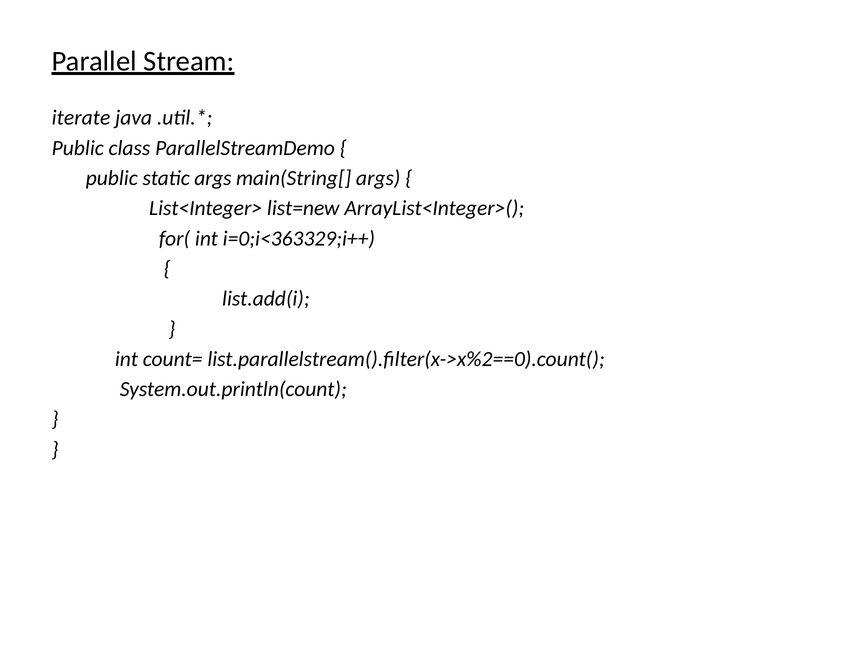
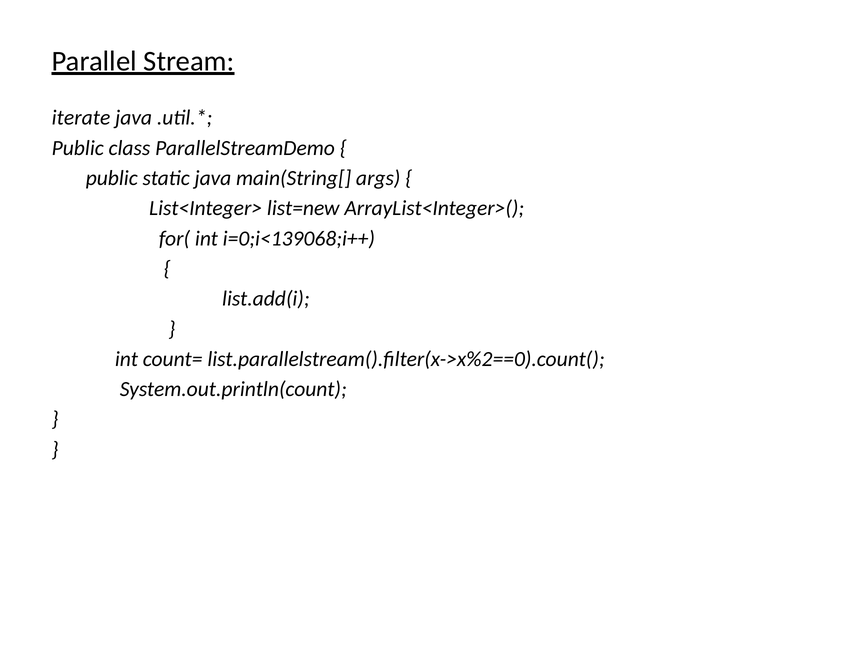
static args: args -> java (213, 178)
i=0;i<363329;i++: i=0;i<363329;i++ -> i=0;i<139068;i++ (299, 239)
